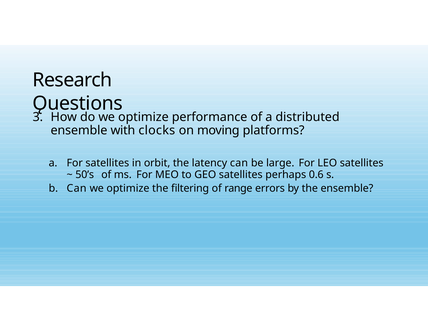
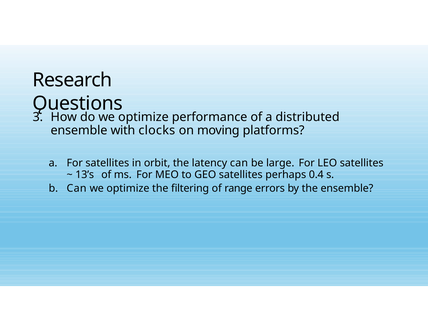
50’s: 50’s -> 13’s (85, 175)
0.6: 0.6 -> 0.4 (316, 175)
